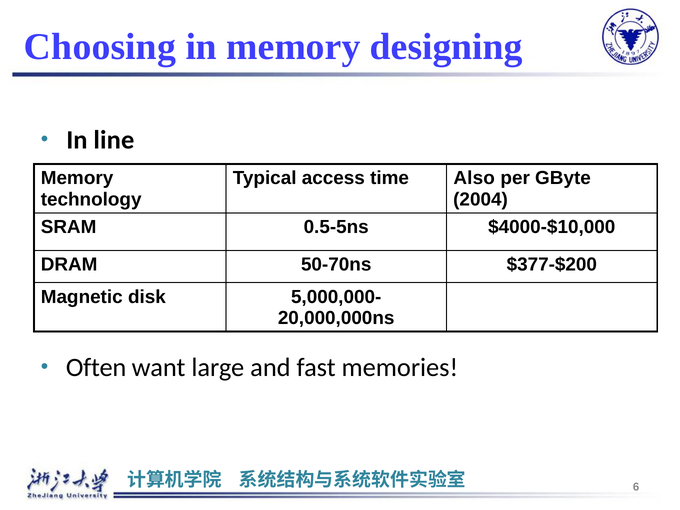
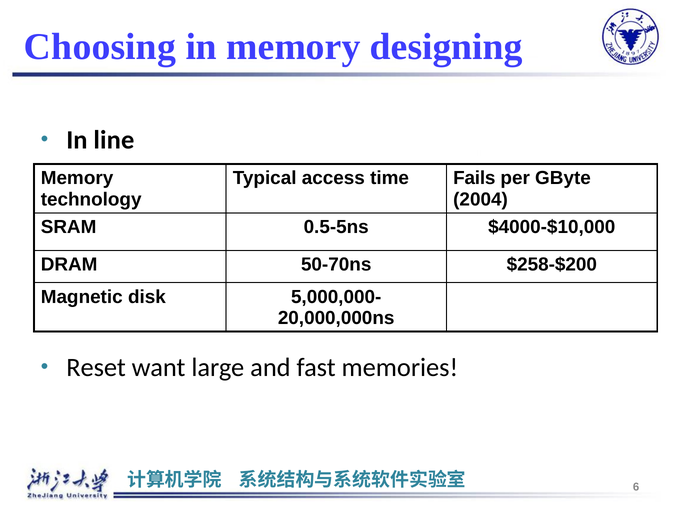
Also: Also -> Fails (474, 178)
$377-$200: $377-$200 -> $258-$200 (552, 265)
Often: Often -> Reset (96, 368)
